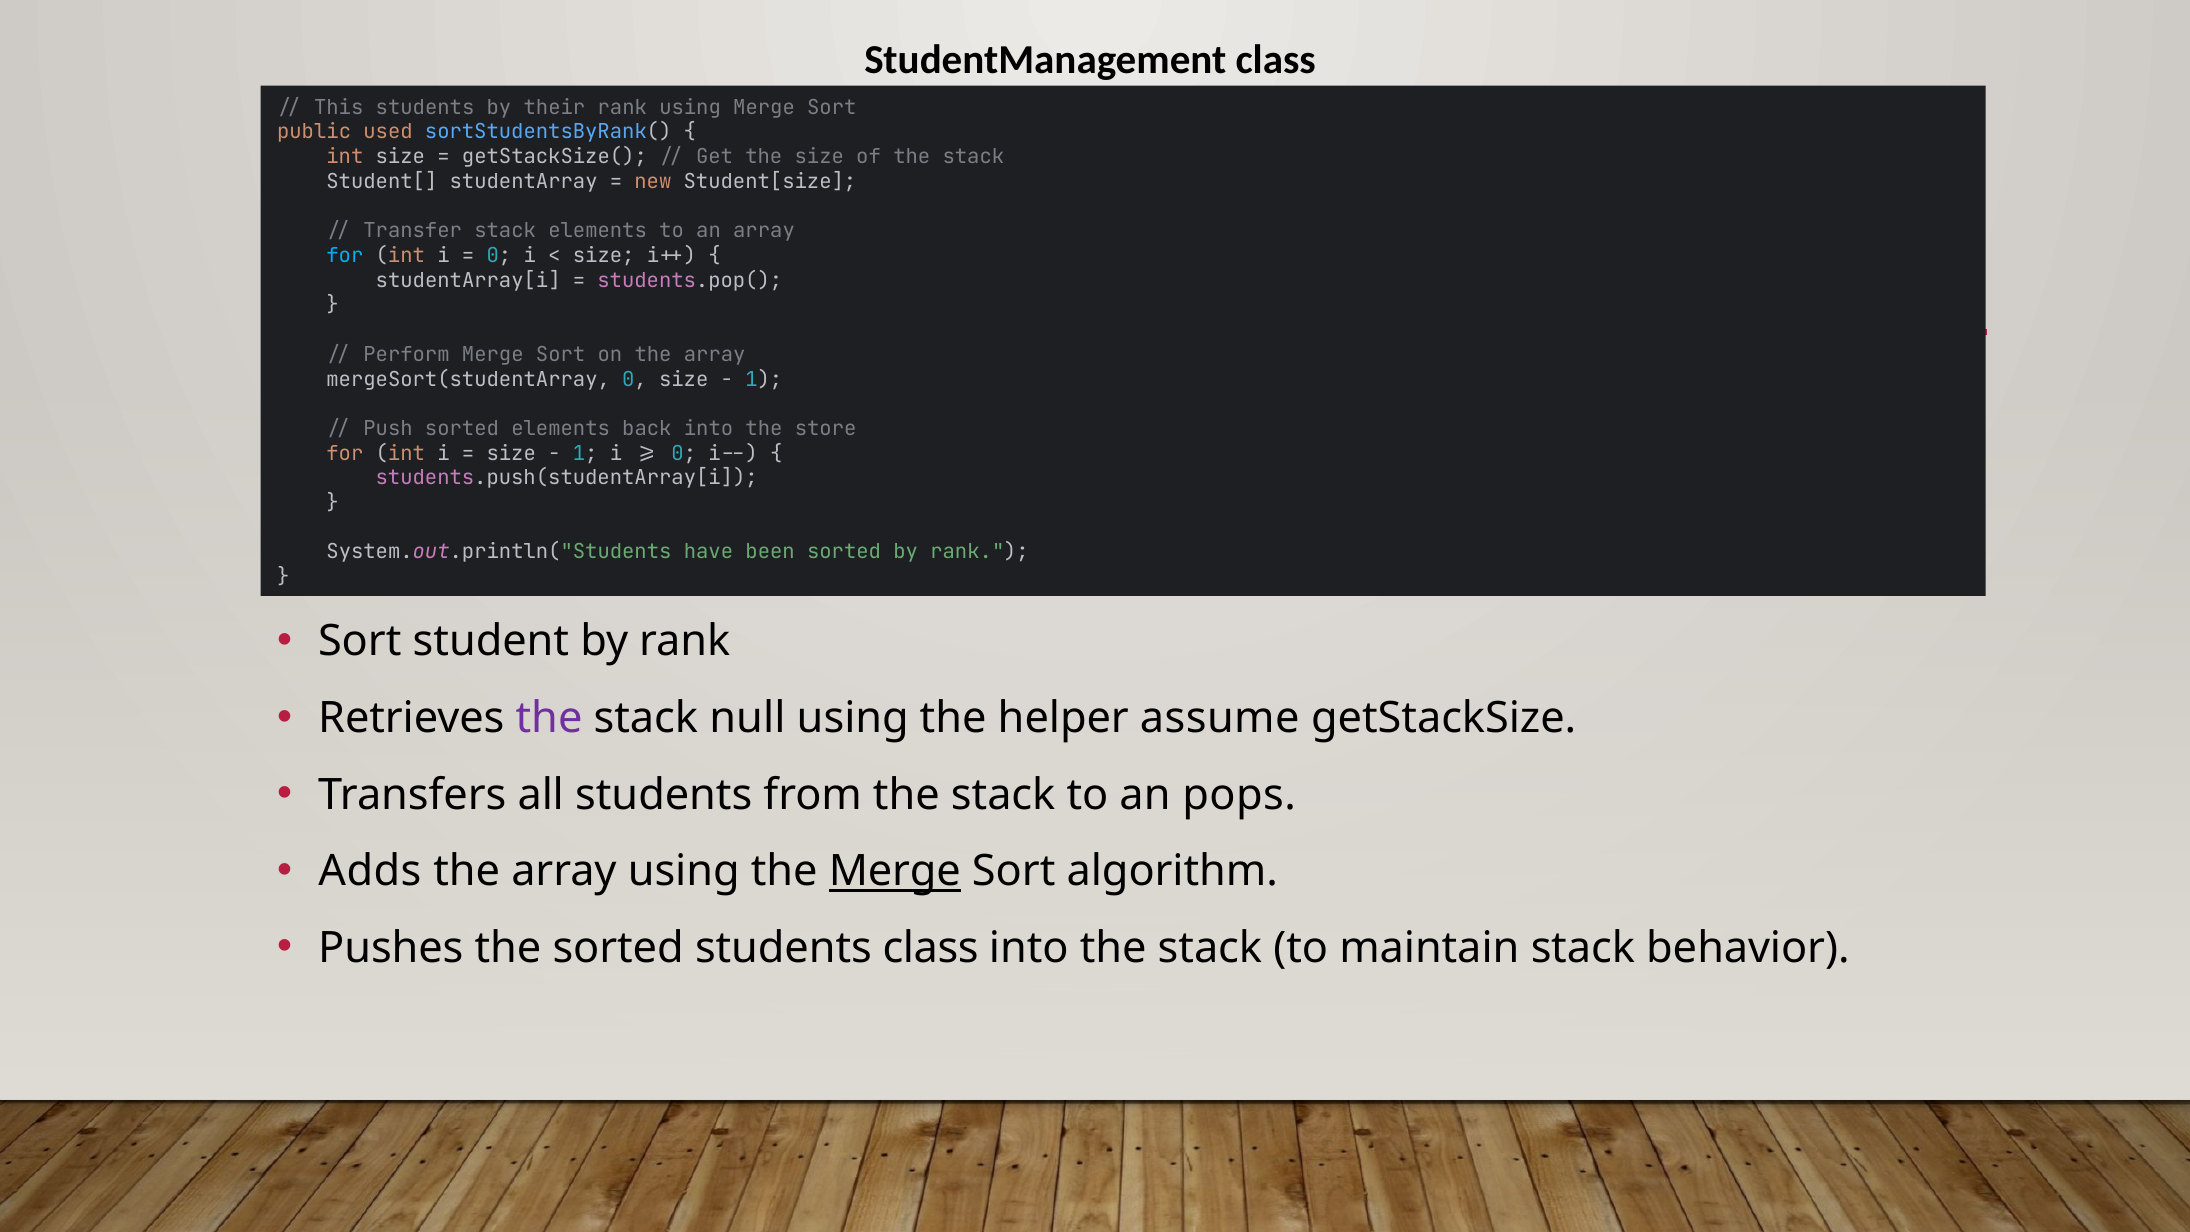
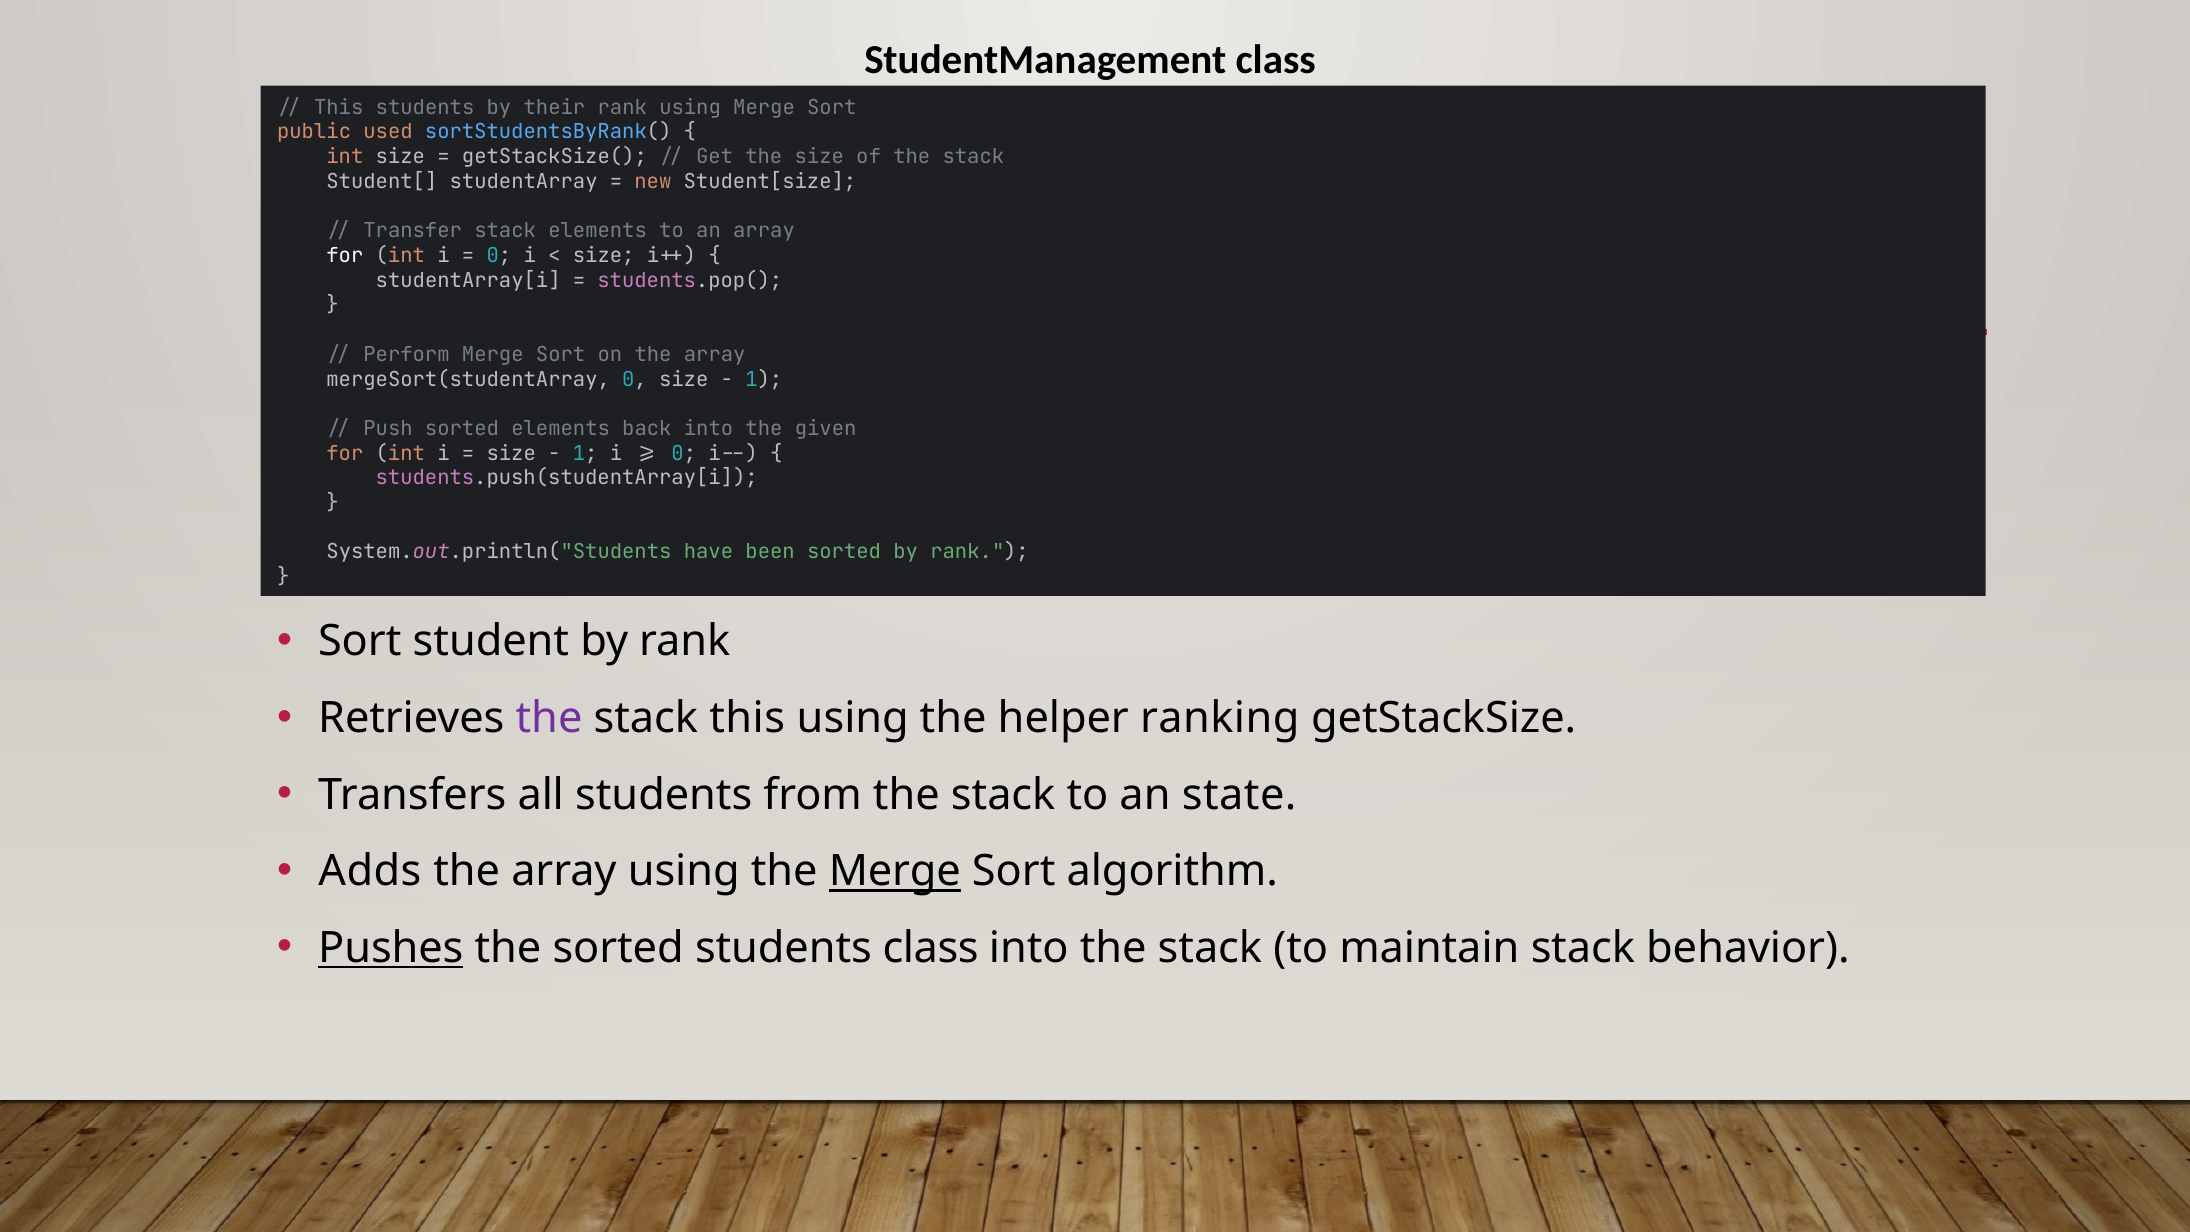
for colour: light blue -> white (345, 256)
store: store -> given (826, 429)
stack null: null -> this (747, 718)
assume: assume -> ranking (1220, 718)
pops: pops -> state (1239, 795)
Pushes underline: none -> present (391, 948)
